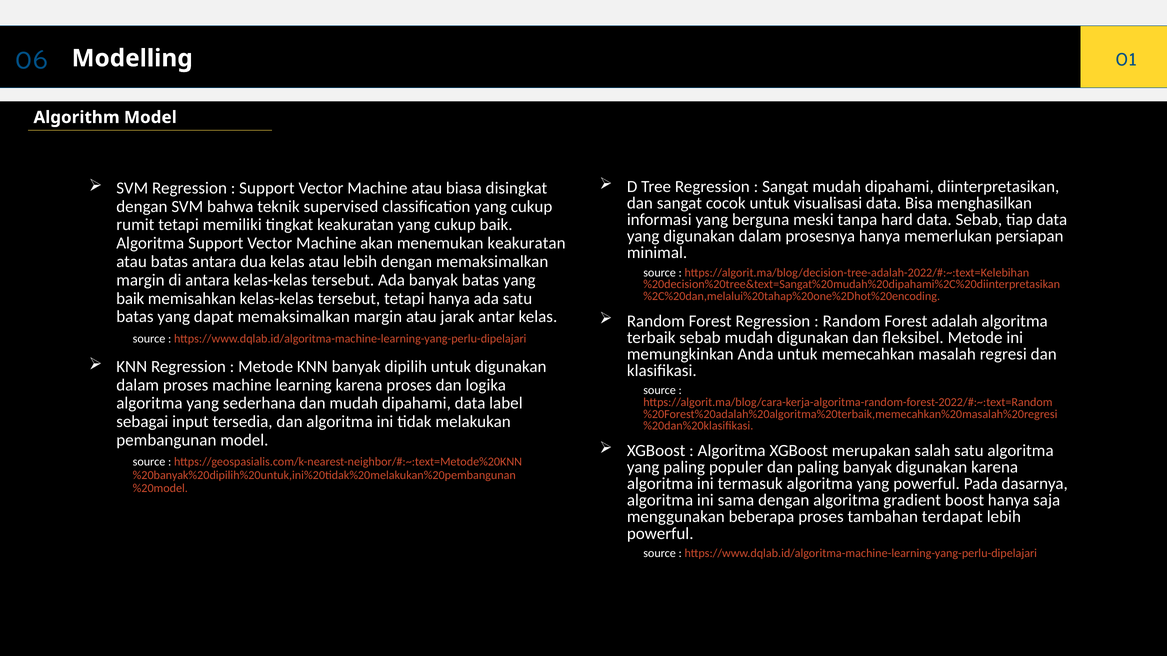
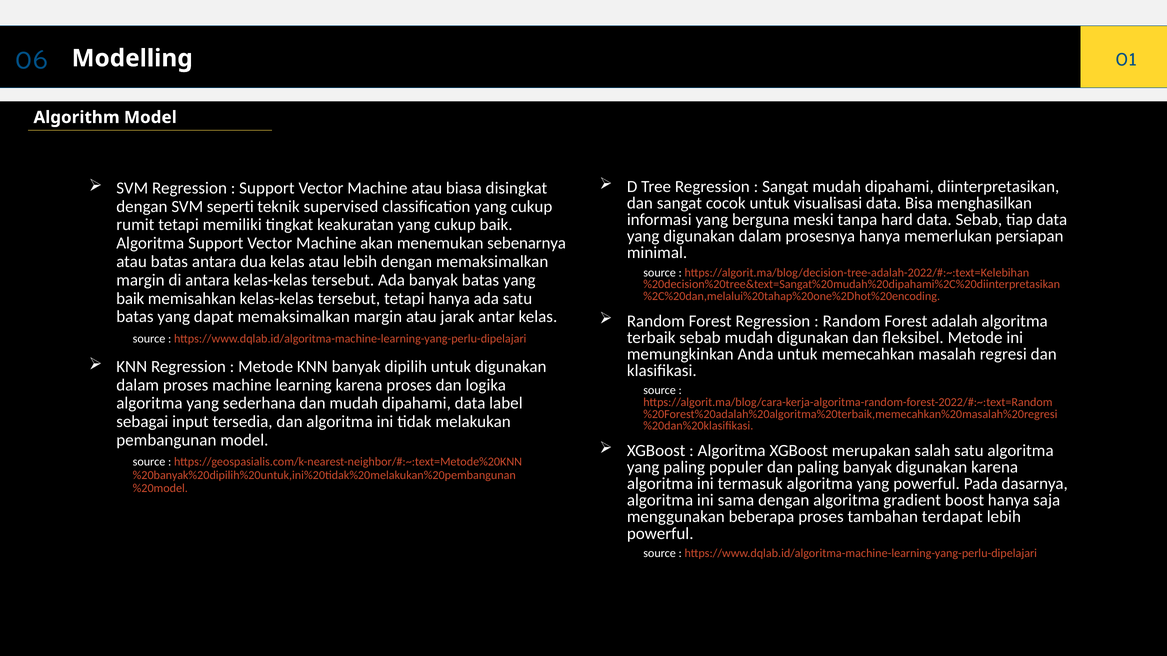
bahwa: bahwa -> seperti (230, 207)
menemukan keakuratan: keakuratan -> sebenarnya (527, 243)
